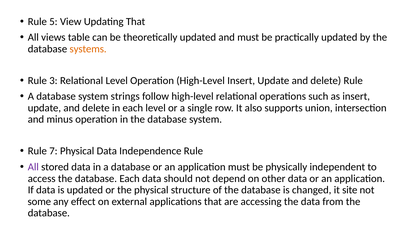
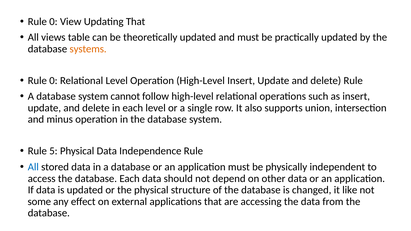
5: 5 -> 0 (53, 22)
3: 3 -> 0 (53, 81)
strings: strings -> cannot (125, 96)
7: 7 -> 5 (53, 151)
All colour: purple -> blue (33, 167)
site: site -> like (350, 190)
